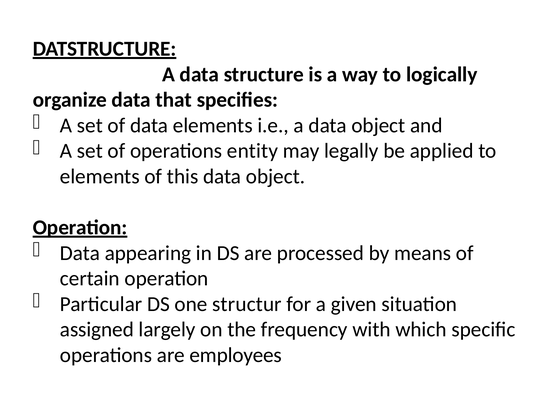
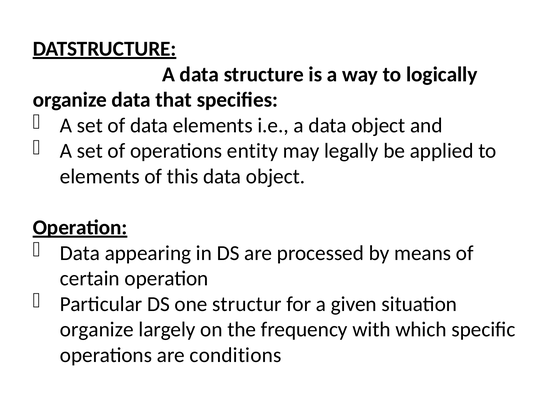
assigned: assigned -> organize (97, 329)
employees: employees -> conditions (236, 355)
